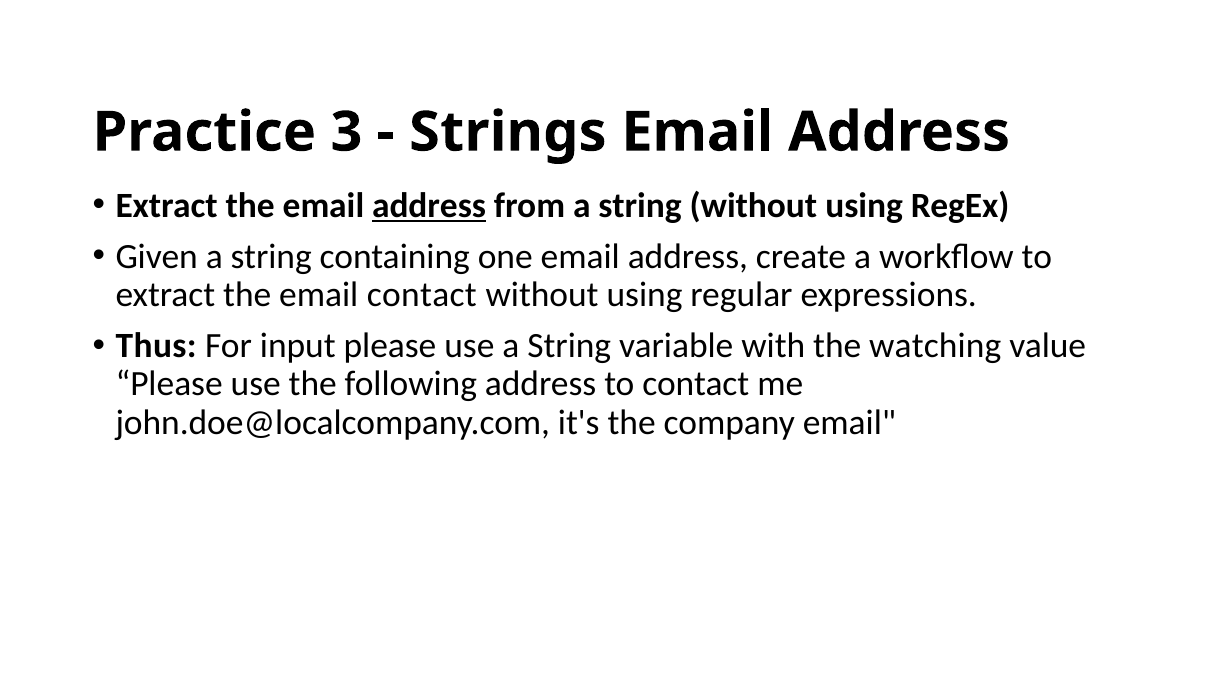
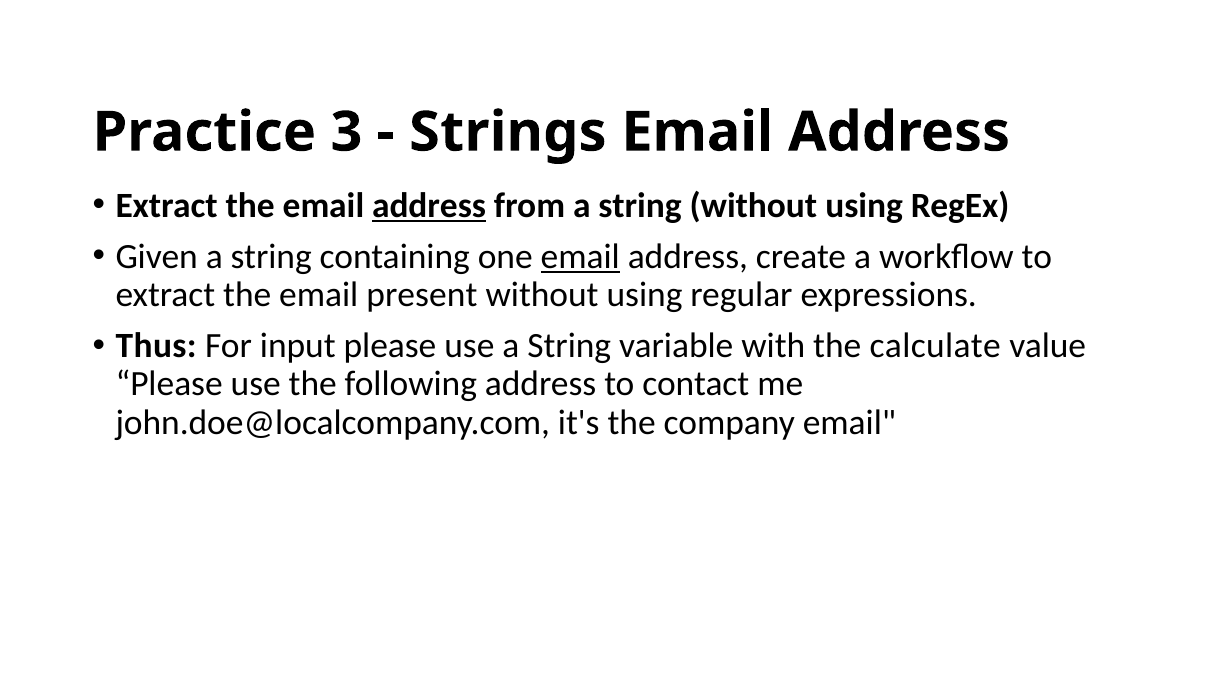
email underline: none -> present (580, 257)
email contact: contact -> present (422, 295)
watching: watching -> calculate (935, 346)
